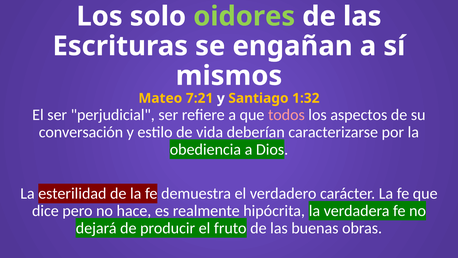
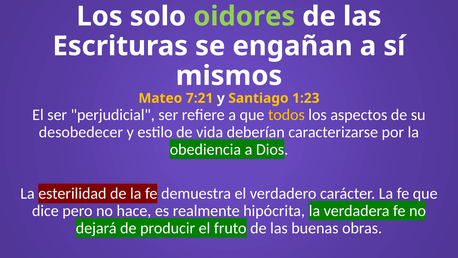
1:32: 1:32 -> 1:23 (306, 98)
todos colour: pink -> yellow (286, 115)
conversación: conversación -> desobedecer (81, 132)
